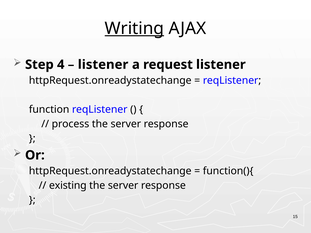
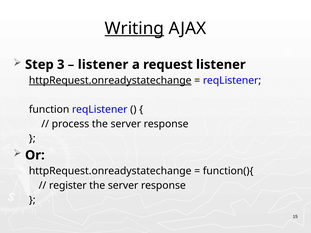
4: 4 -> 3 (61, 65)
httpRequest.onreadystatechange underline: none -> present (110, 81)
existing: existing -> register (68, 186)
